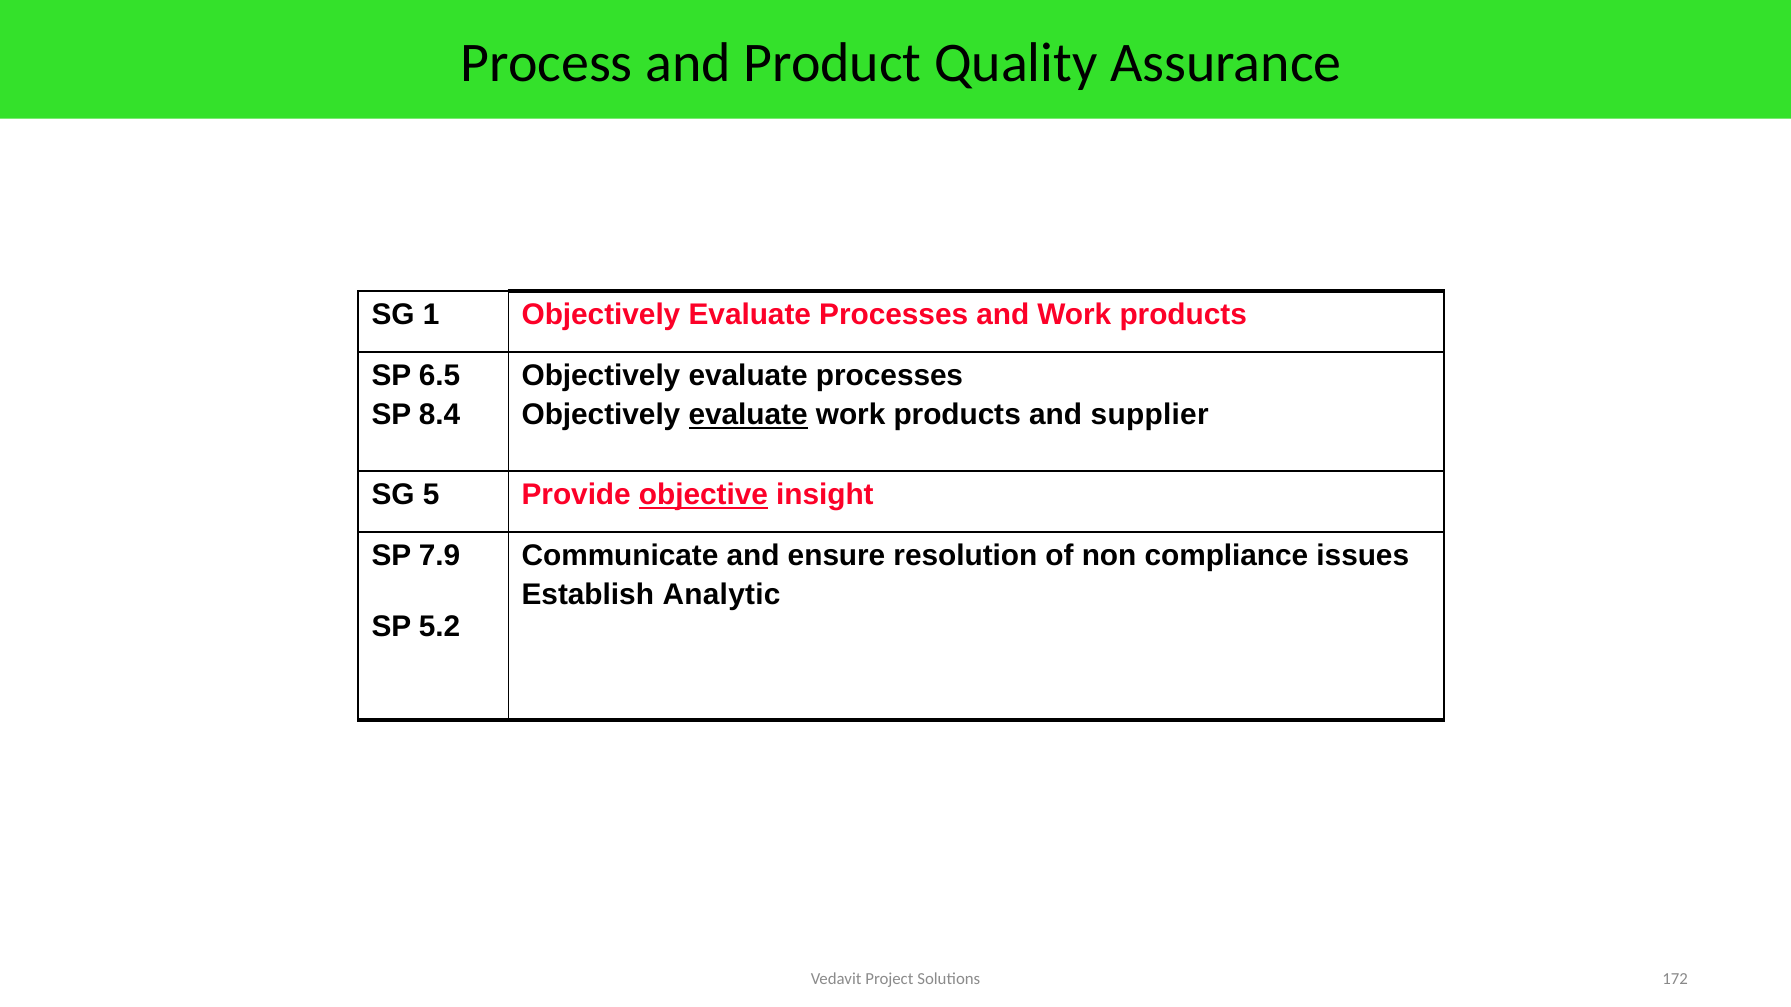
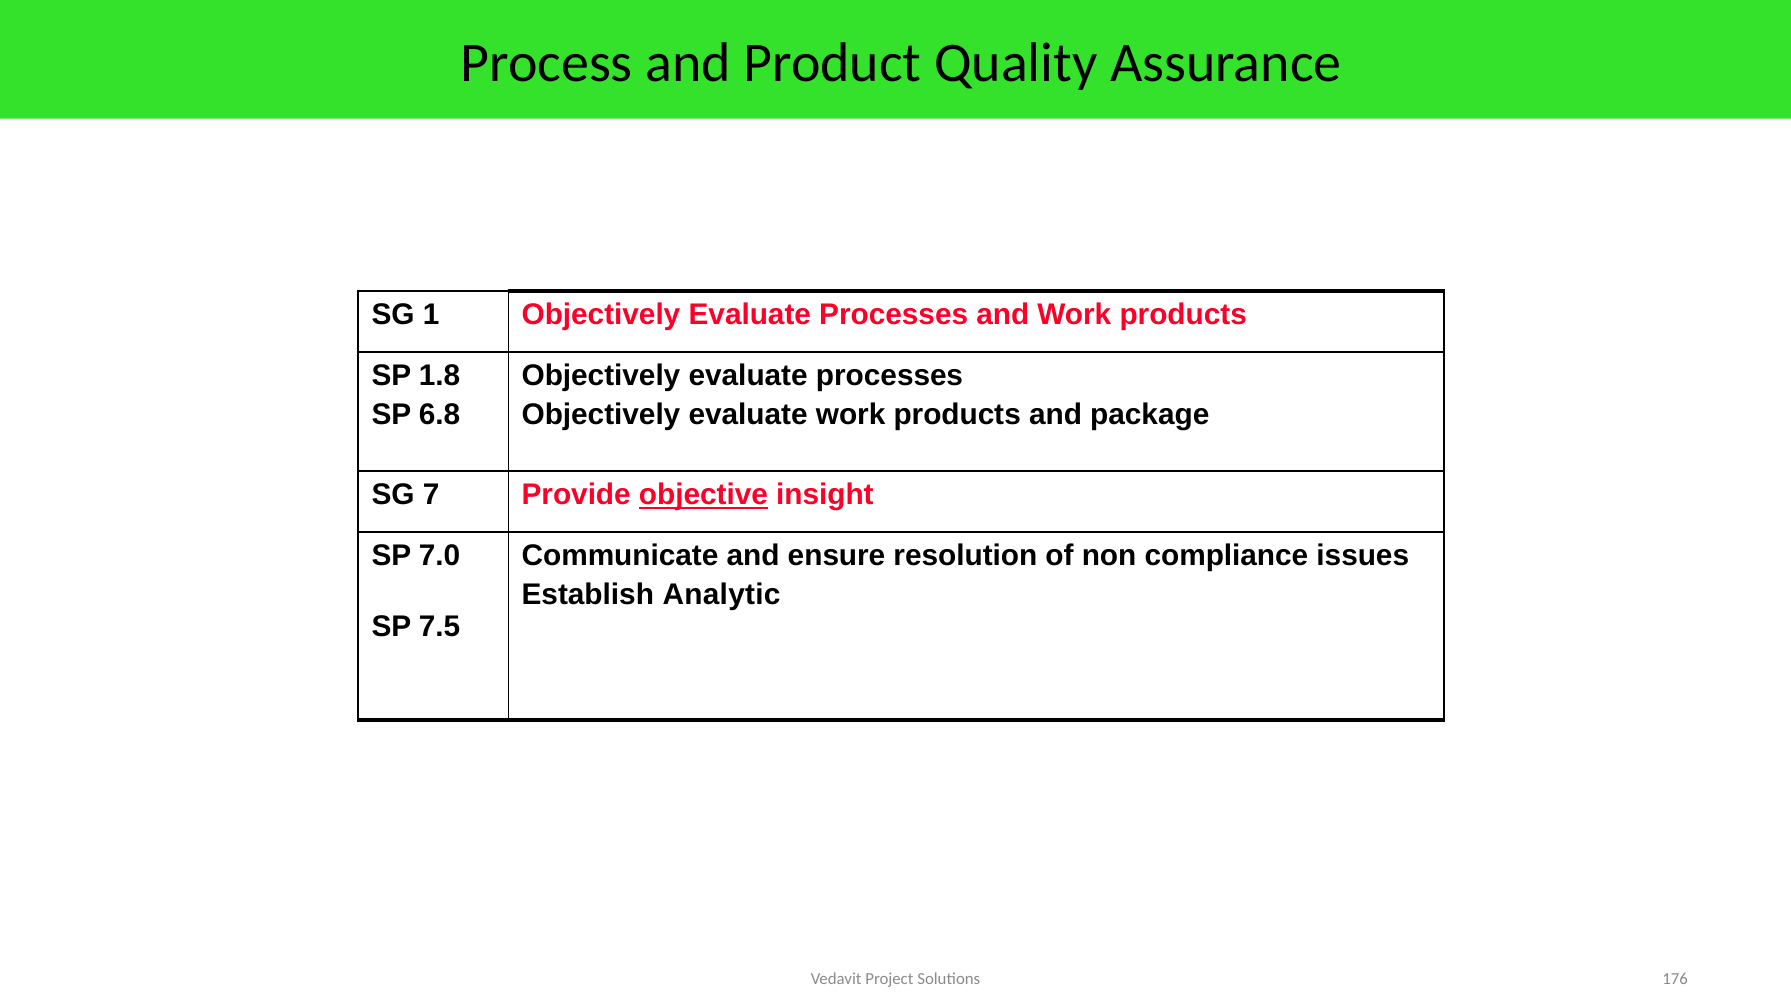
6.5: 6.5 -> 1.8 (439, 376)
8.4: 8.4 -> 6.8 (439, 415)
evaluate underline: present -> none (748, 415)
supplier: supplier -> package (1150, 415)
5: 5 -> 7 (431, 495)
7.9: 7.9 -> 7.0 (439, 556)
5.2: 5.2 -> 7.5 (439, 627)
172: 172 -> 176 (1675, 980)
